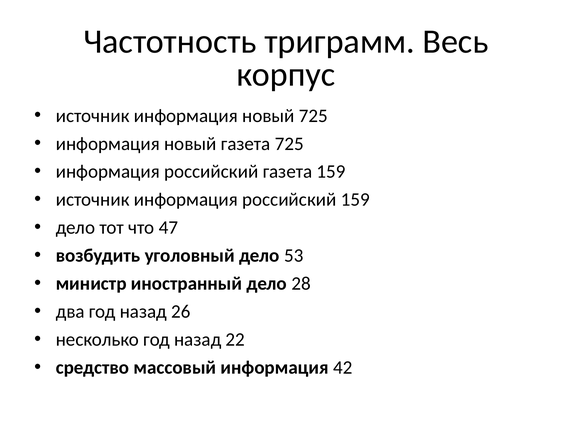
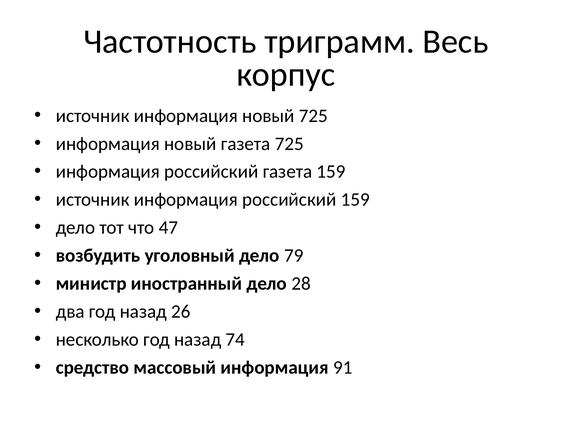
53: 53 -> 79 (294, 256)
22: 22 -> 74 (235, 339)
42: 42 -> 91 (343, 367)
